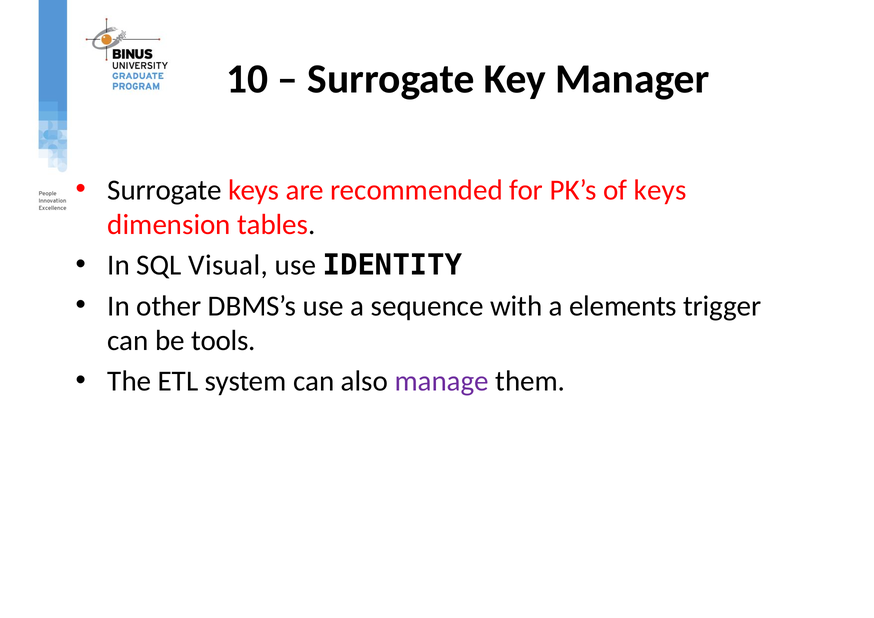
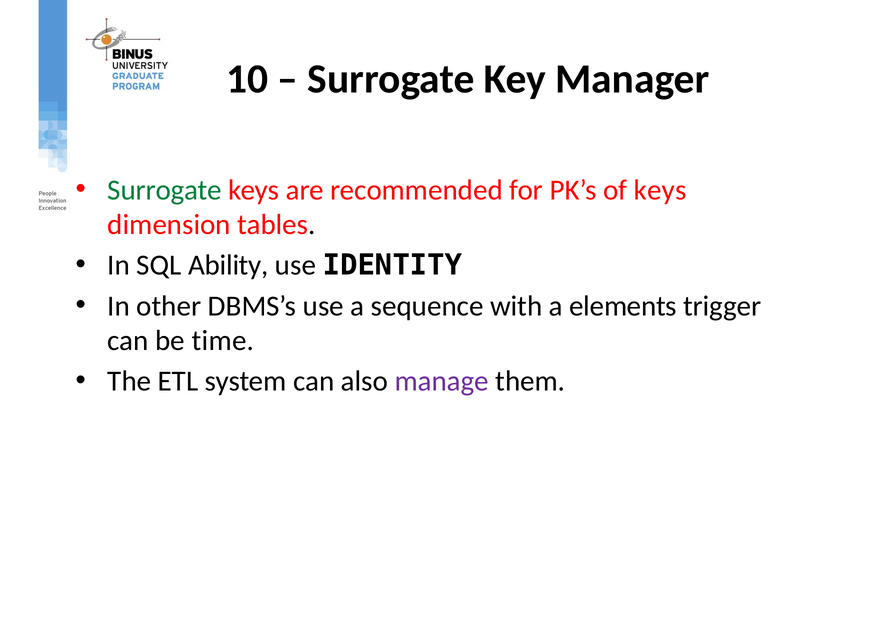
Surrogate colour: black -> green (165, 190)
Visual: Visual -> Ability (228, 266)
tools: tools -> time (223, 341)
